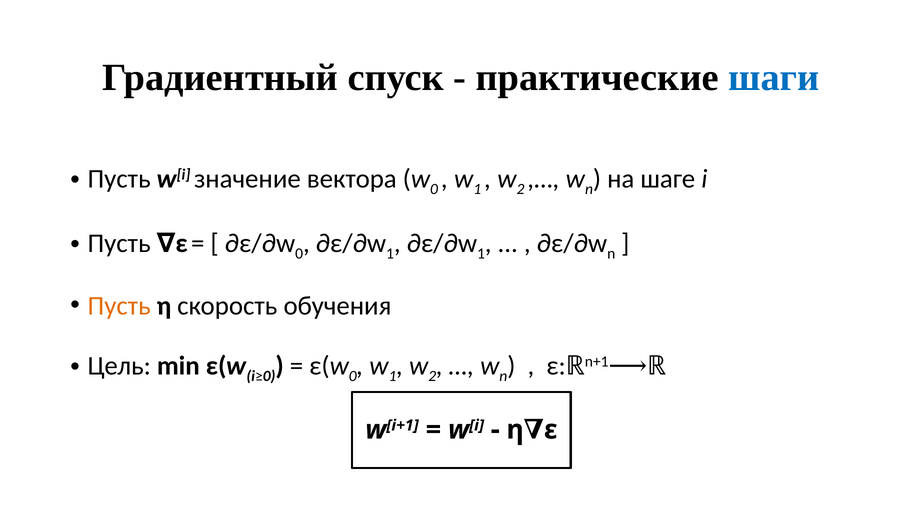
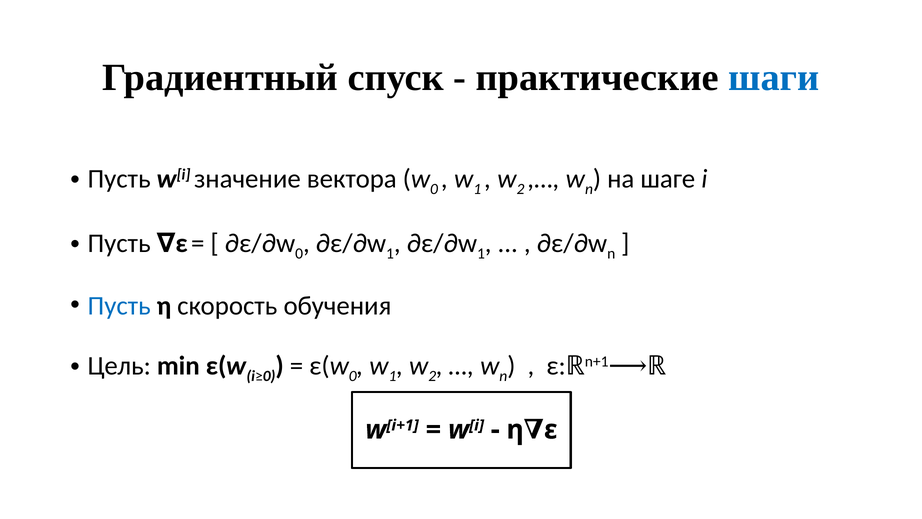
Пусть colour: orange -> blue (119, 305)
